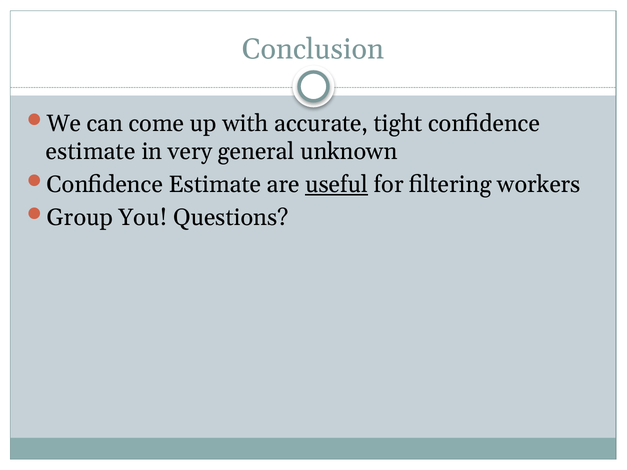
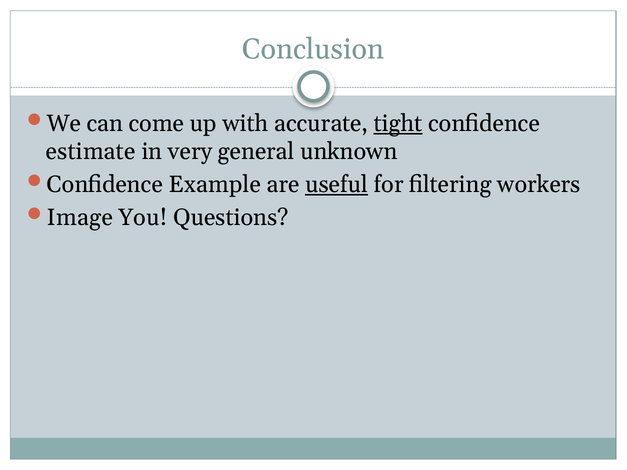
tight underline: none -> present (398, 124)
Estimate: Estimate -> Example (215, 185)
Group: Group -> Image (80, 218)
